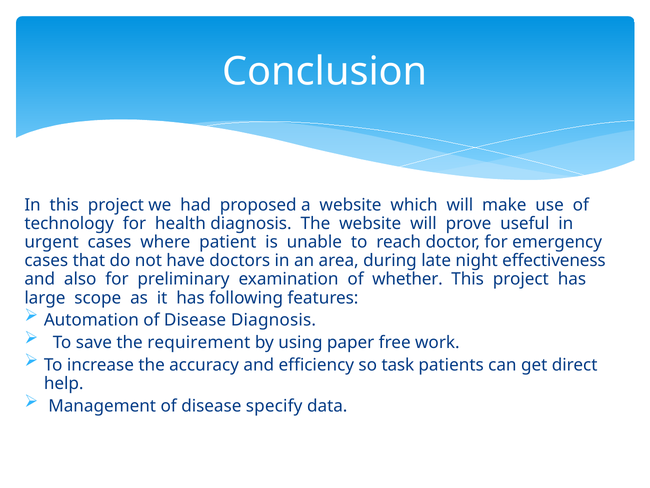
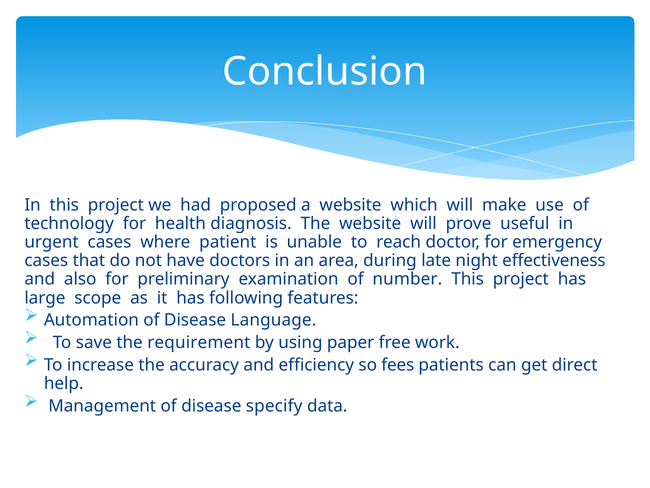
whether: whether -> number (407, 279)
Disease Diagnosis: Diagnosis -> Language (273, 320)
task: task -> fees (398, 365)
